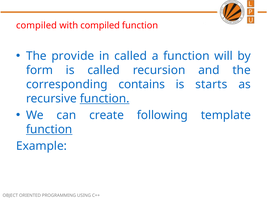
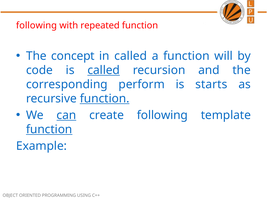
compiled: compiled -> following (36, 26)
with compiled: compiled -> repeated (100, 26)
provide: provide -> concept (73, 56)
form: form -> code (39, 70)
called underline: none -> present (104, 70)
contains: contains -> perform (142, 84)
can underline: none -> present (66, 115)
